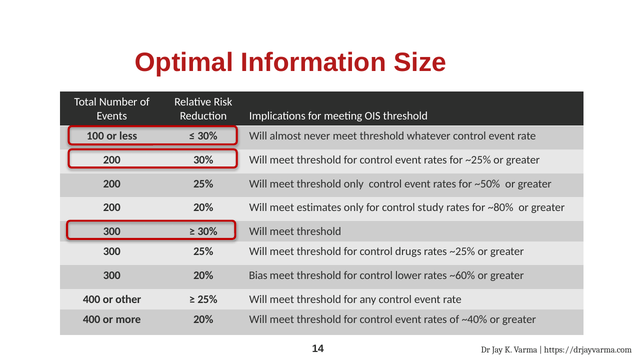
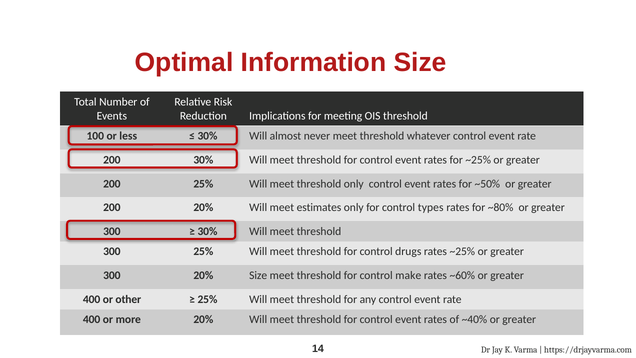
study: study -> types (431, 207)
20% Bias: Bias -> Size (258, 275)
lower: lower -> make (408, 275)
